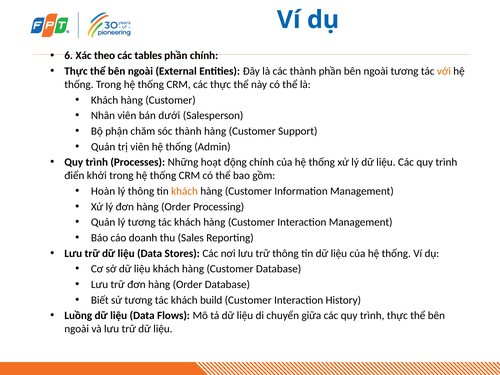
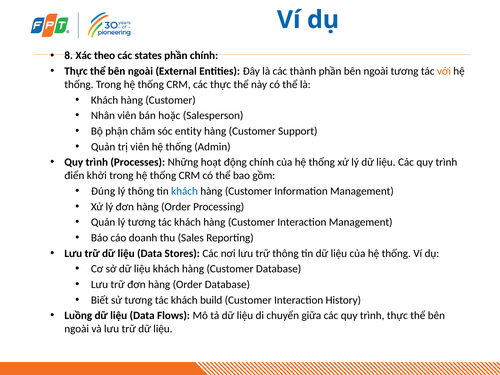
6: 6 -> 8 (69, 56)
tables: tables -> states (148, 56)
dưới: dưới -> hoặc (169, 116)
sóc thành: thành -> entity (188, 131)
Hoàn: Hoàn -> Đúng (103, 191)
khách colour: orange -> blue (184, 191)
